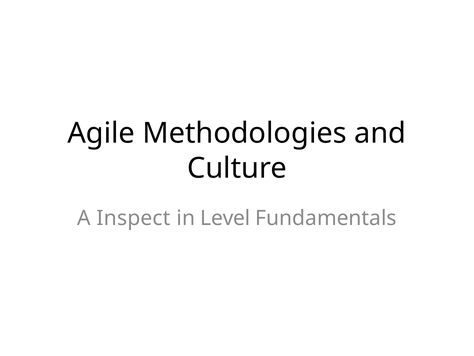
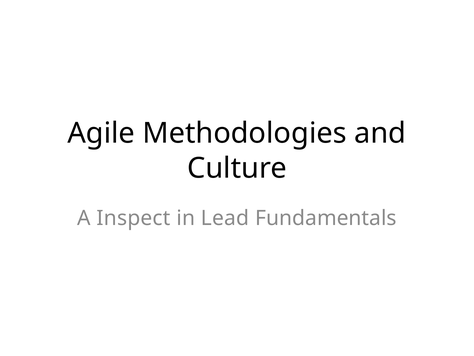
Level: Level -> Lead (225, 218)
